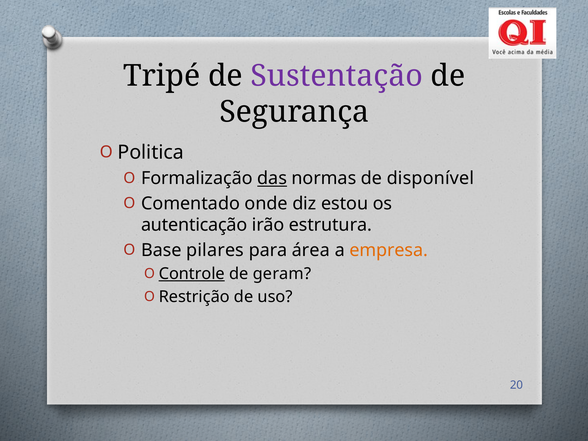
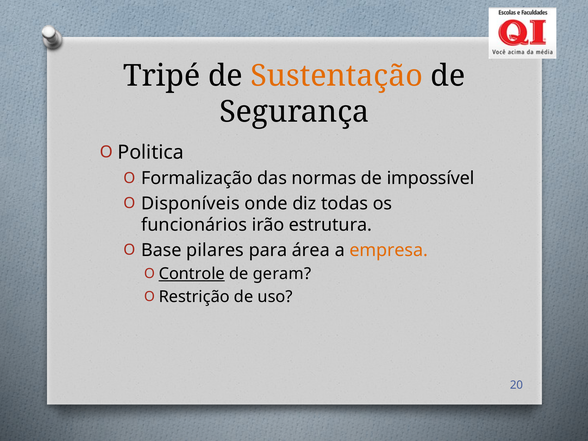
Sustentação colour: purple -> orange (337, 76)
das underline: present -> none (272, 178)
disponível: disponível -> impossível (431, 178)
Comentado: Comentado -> Disponíveis (190, 204)
estou: estou -> todas (345, 204)
autenticação: autenticação -> funcionários (194, 225)
